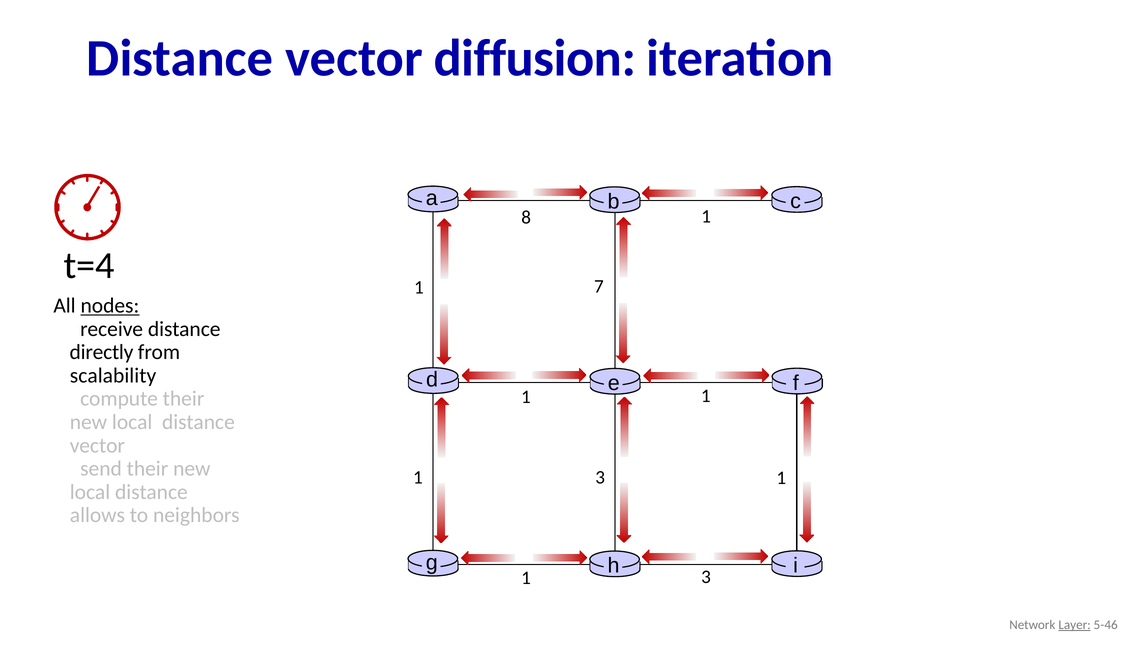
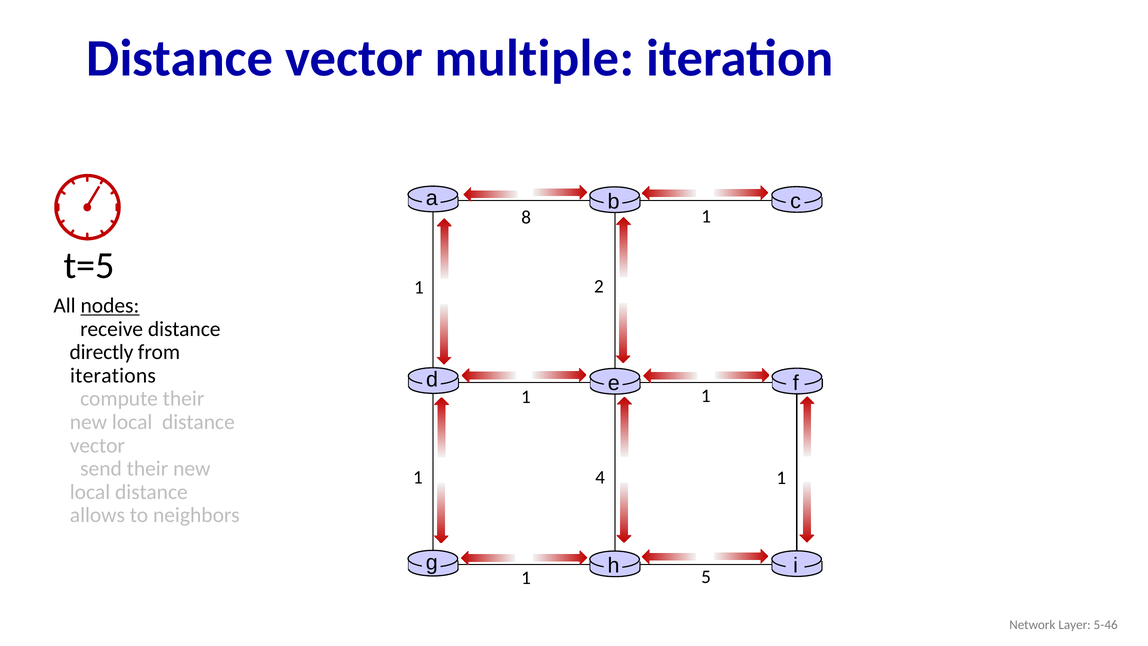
diffusion: diffusion -> multiple (534, 58)
t=4: t=4 -> t=5 (89, 266)
7: 7 -> 2 (599, 286)
scalability: scalability -> iterations (113, 375)
3: 3 -> 4 (600, 477)
3: 3 -> 5 (706, 577)
Layer underline: present -> none (1075, 625)
